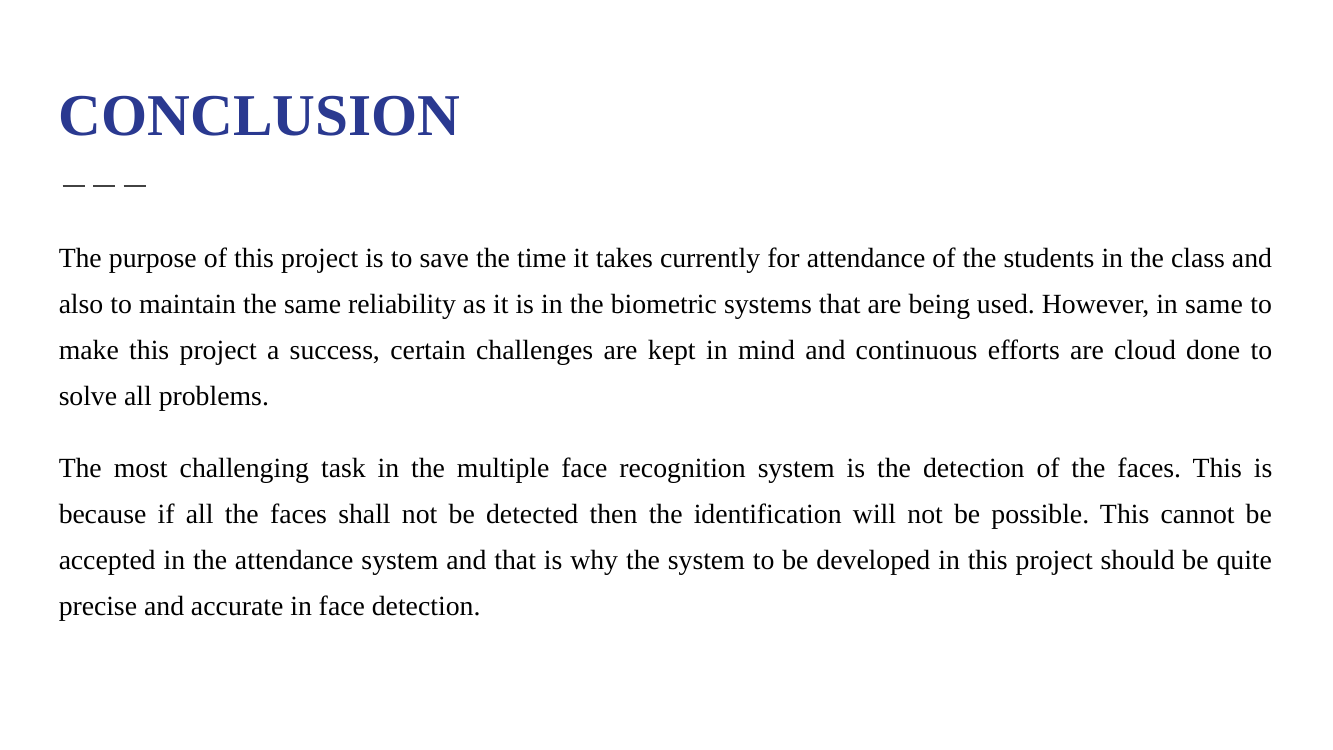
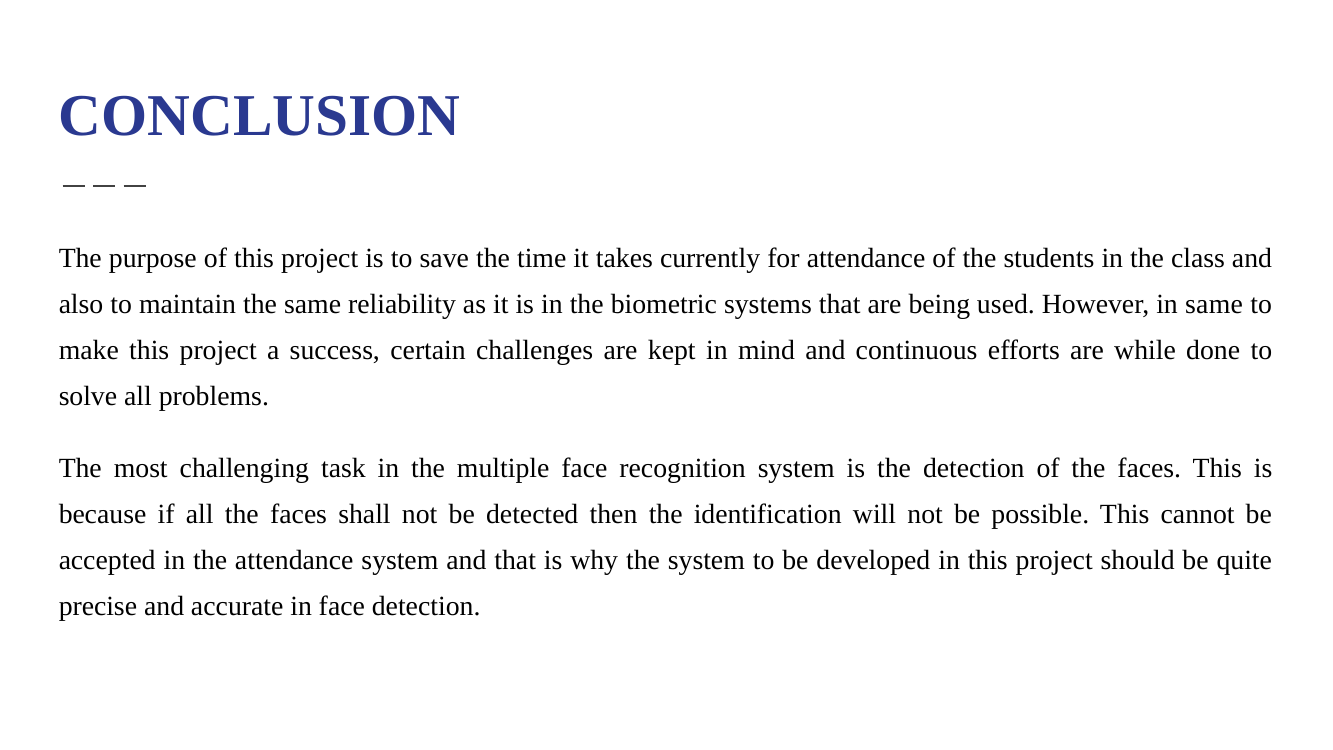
cloud: cloud -> while (1145, 350)
